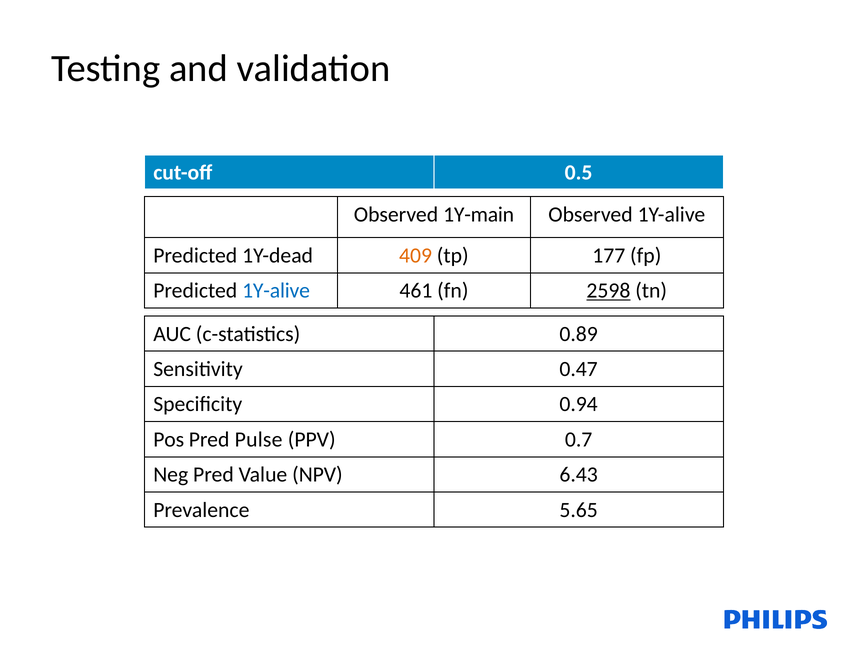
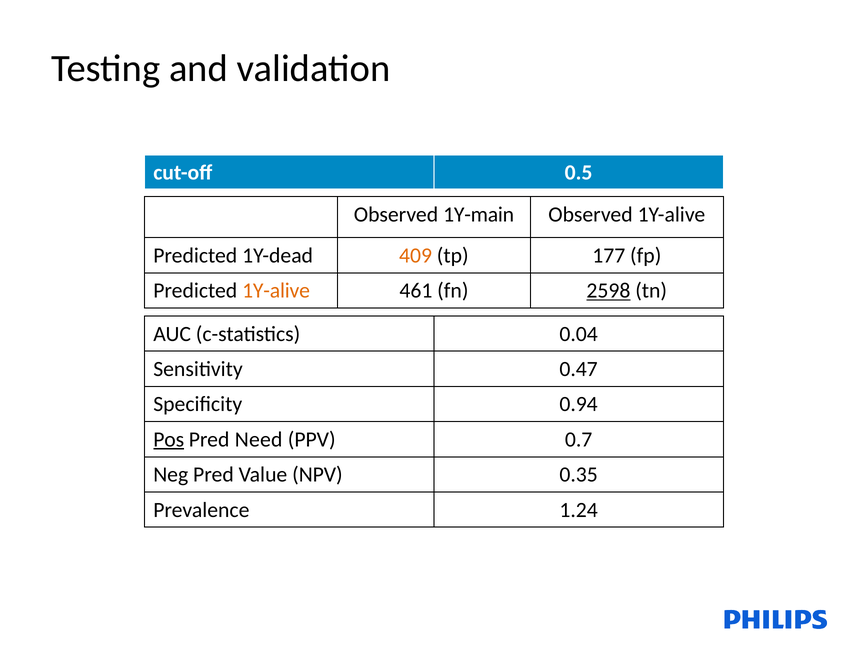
1Y-alive colour: blue -> orange (276, 291)
0.89: 0.89 -> 0.04 (579, 334)
Pos underline: none -> present (169, 439)
Pulse: Pulse -> Need (259, 439)
6.43: 6.43 -> 0.35 (579, 475)
5.65: 5.65 -> 1.24 (579, 510)
